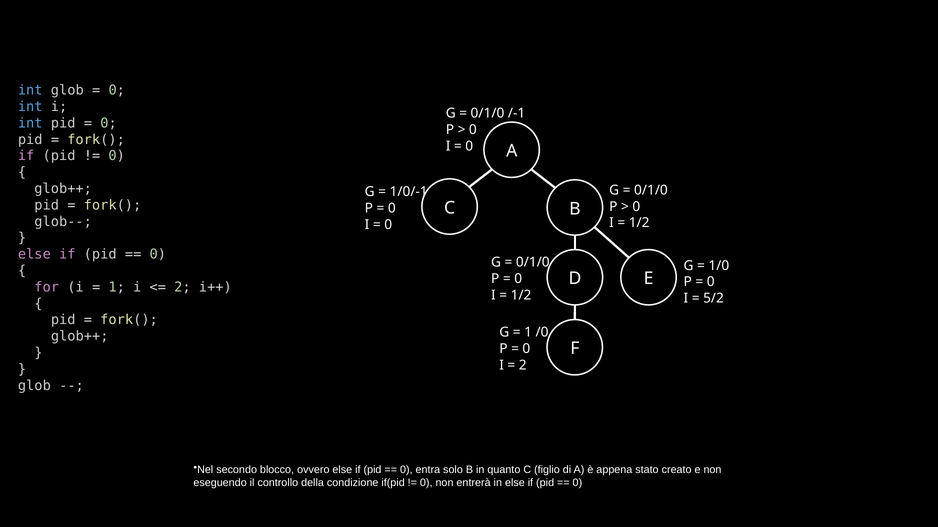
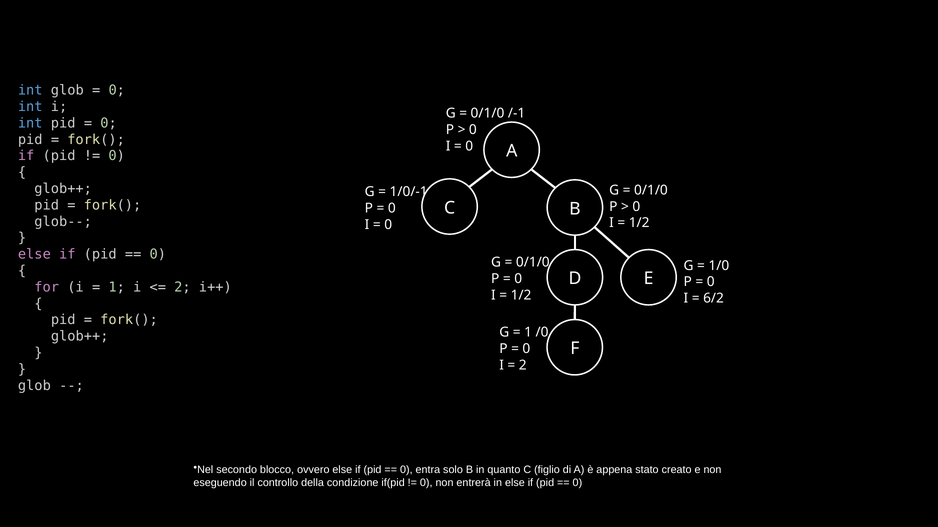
5/2: 5/2 -> 6/2 (714, 299)
